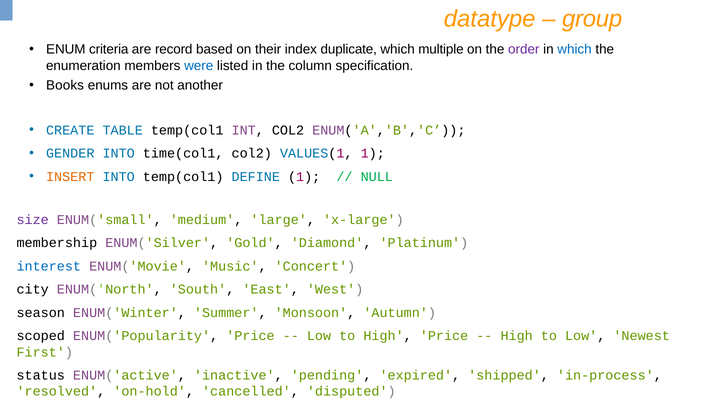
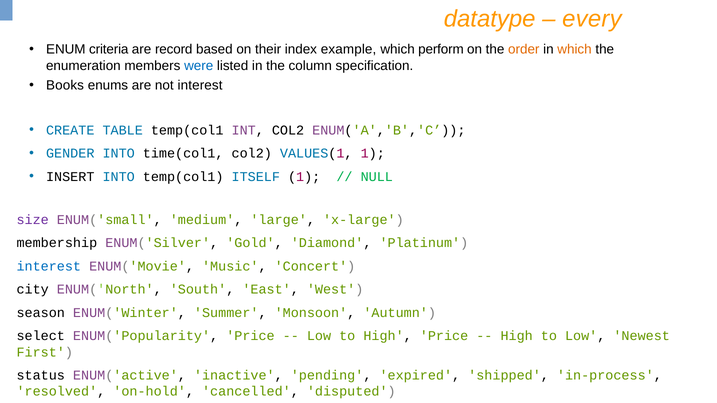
group: group -> every (592, 19)
duplicate: duplicate -> example (349, 50)
multiple: multiple -> perform (441, 50)
order colour: purple -> orange (524, 50)
which colour: blue -> orange (575, 50)
not another: another -> interest (200, 85)
INSERT colour: orange -> black (70, 177)
DEFINE: DEFINE -> ITSELF (256, 177)
scoped: scoped -> select (41, 336)
